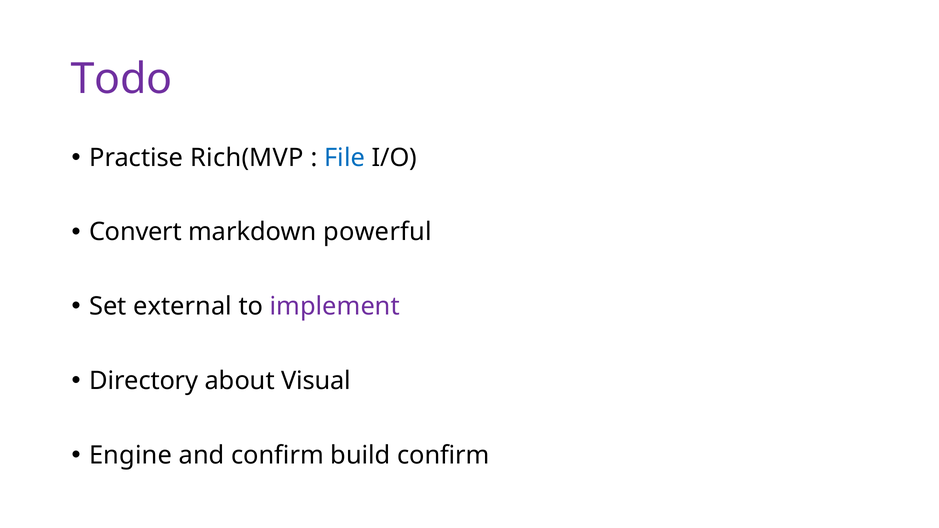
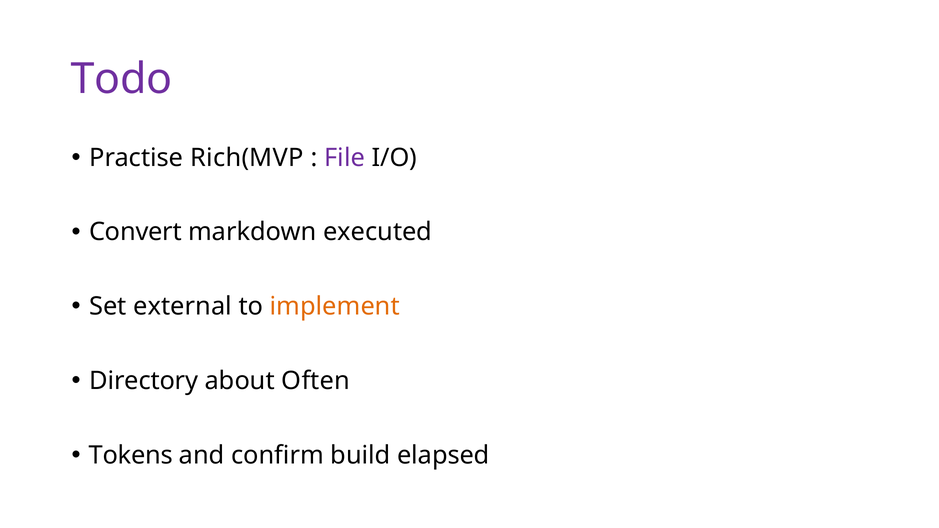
File colour: blue -> purple (345, 158)
powerful: powerful -> executed (378, 232)
implement colour: purple -> orange (335, 307)
Visual: Visual -> Often (316, 381)
Engine: Engine -> Tokens (131, 456)
build confirm: confirm -> elapsed (443, 456)
